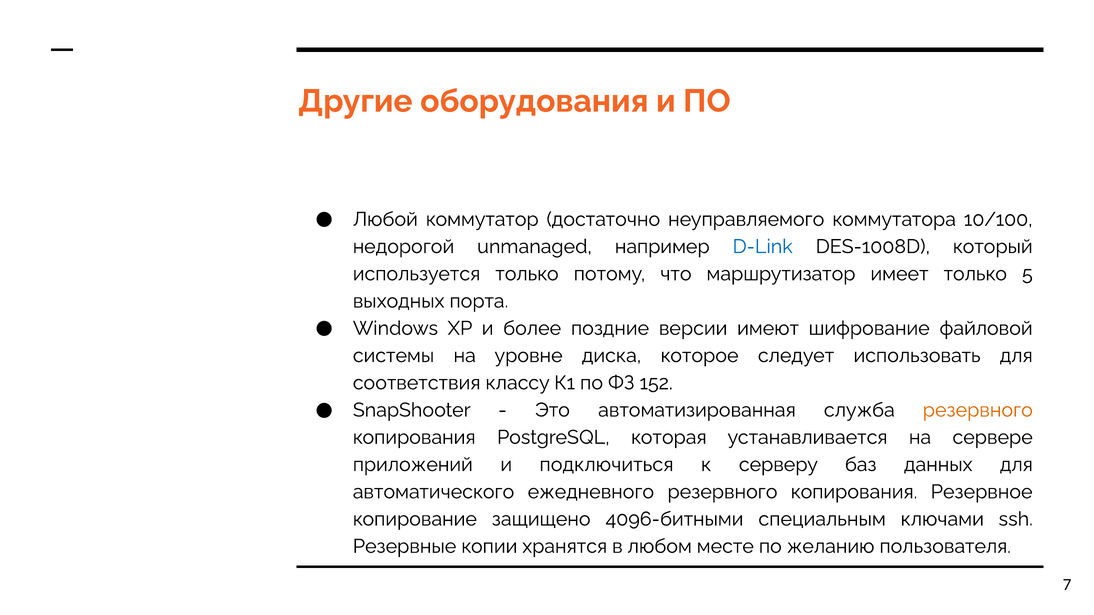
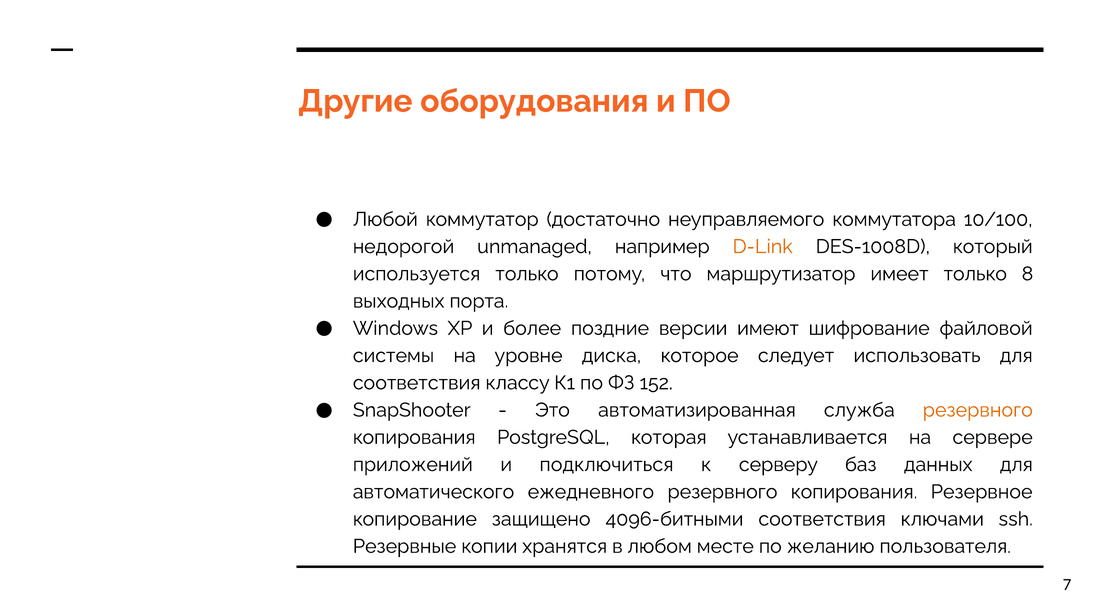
D-Link colour: blue -> orange (763, 247)
5: 5 -> 8 (1027, 274)
4096-битными специальным: специальным -> соответствия (822, 519)
